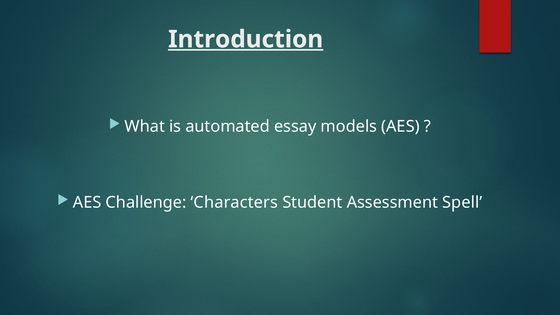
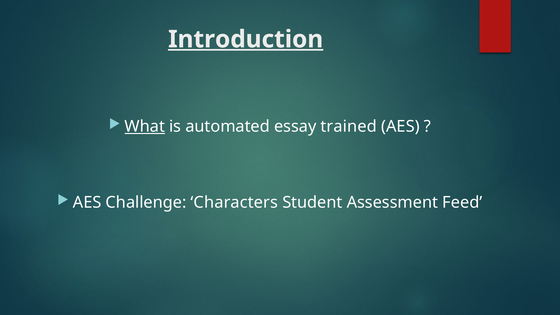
What underline: none -> present (145, 126)
models: models -> trained (349, 126)
Spell: Spell -> Feed (462, 203)
